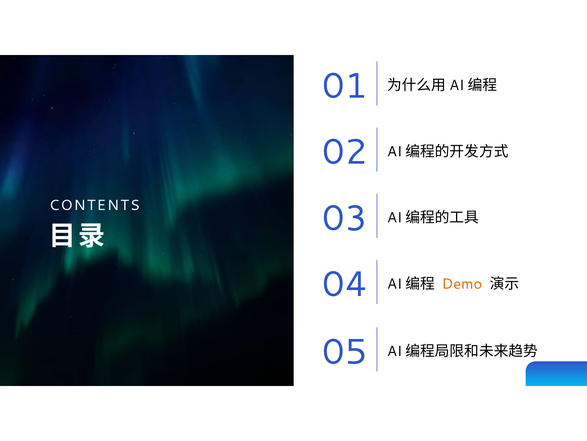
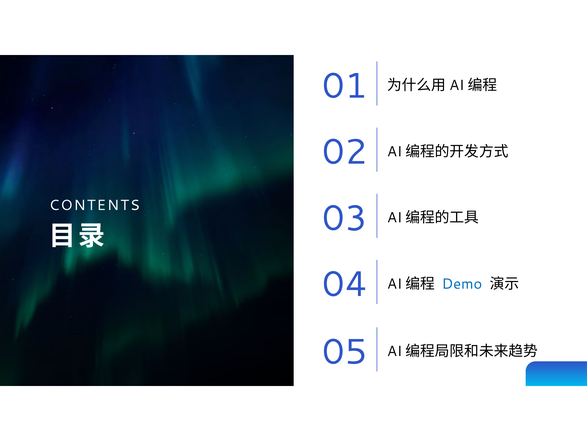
Demo colour: orange -> blue (462, 283)
